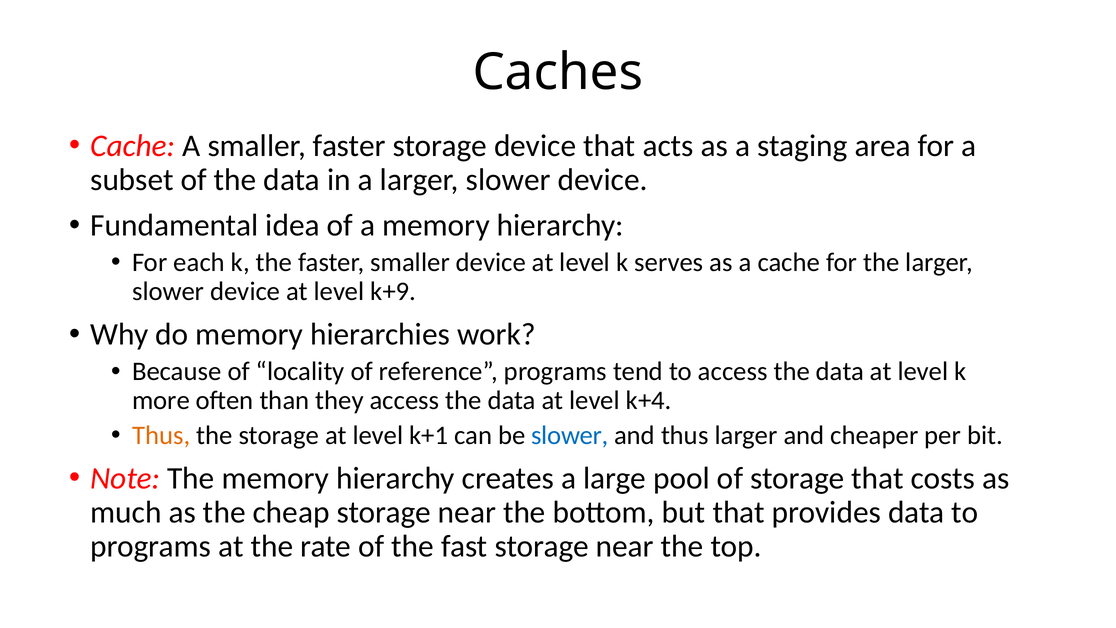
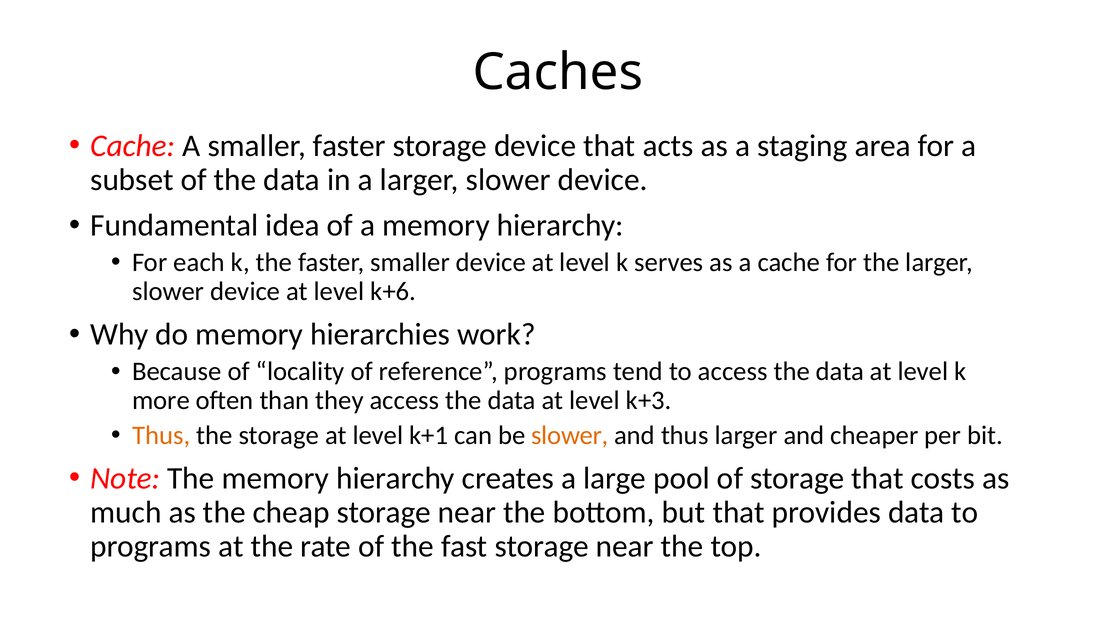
k+9: k+9 -> k+6 (393, 291)
k+4: k+4 -> k+3 (649, 400)
slower colour: blue -> orange (570, 435)
